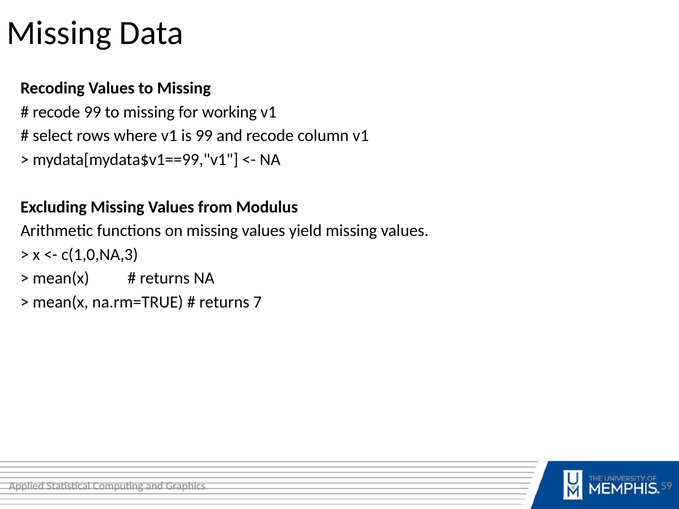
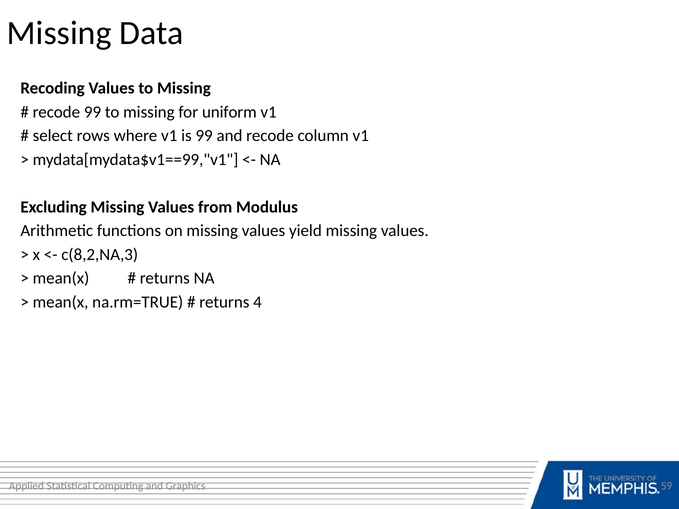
working: working -> uniform (229, 112)
c(1,0,NA,3: c(1,0,NA,3 -> c(8,2,NA,3 (100, 255)
7: 7 -> 4 (257, 302)
